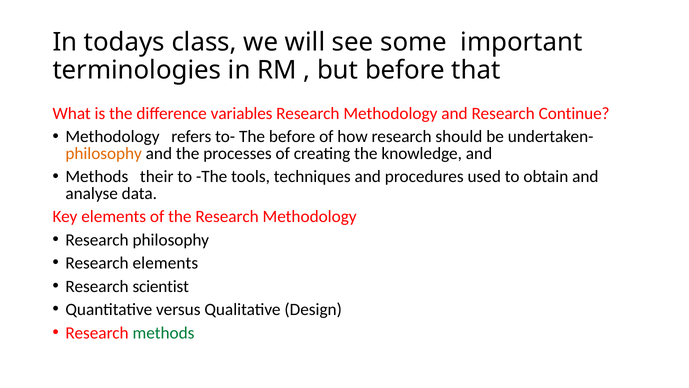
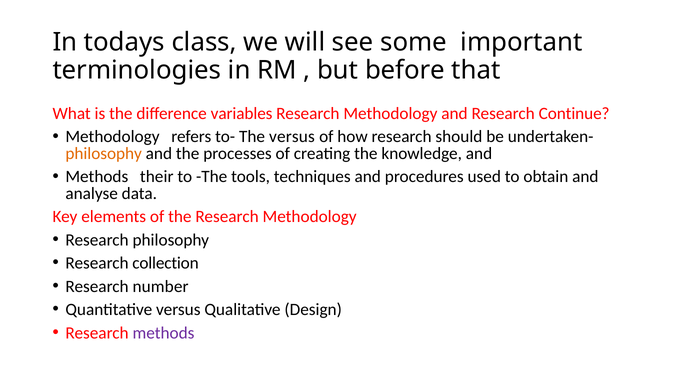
The before: before -> versus (292, 137)
Research elements: elements -> collection (166, 263)
scientist: scientist -> number (161, 286)
methods colour: green -> purple (164, 332)
